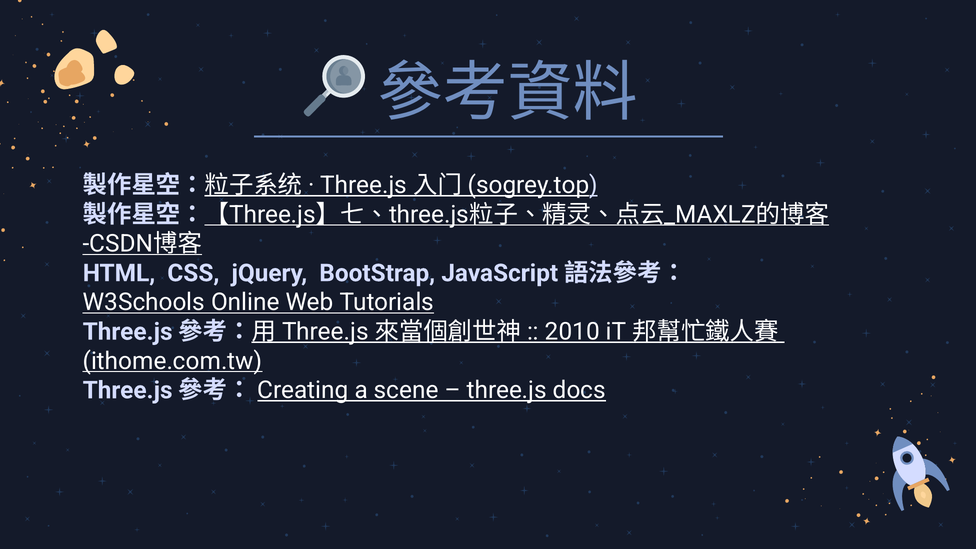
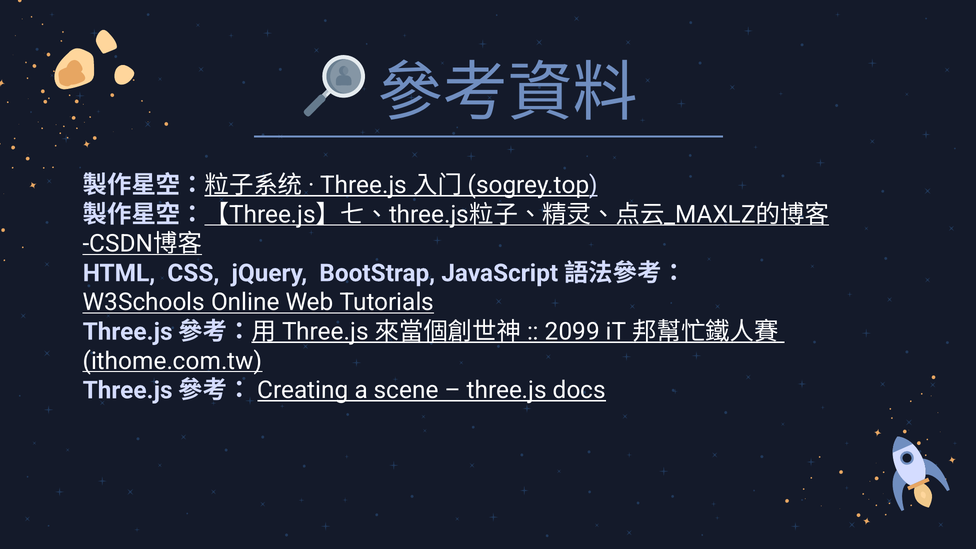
2010: 2010 -> 2099 (572, 332)
